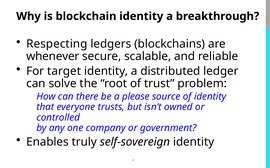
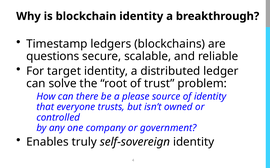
Respecting: Respecting -> Timestamp (57, 44)
whenever: whenever -> questions (53, 57)
